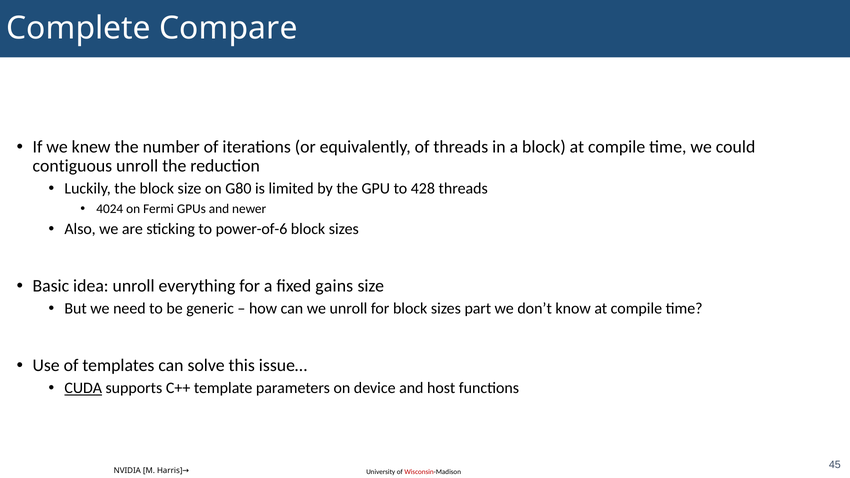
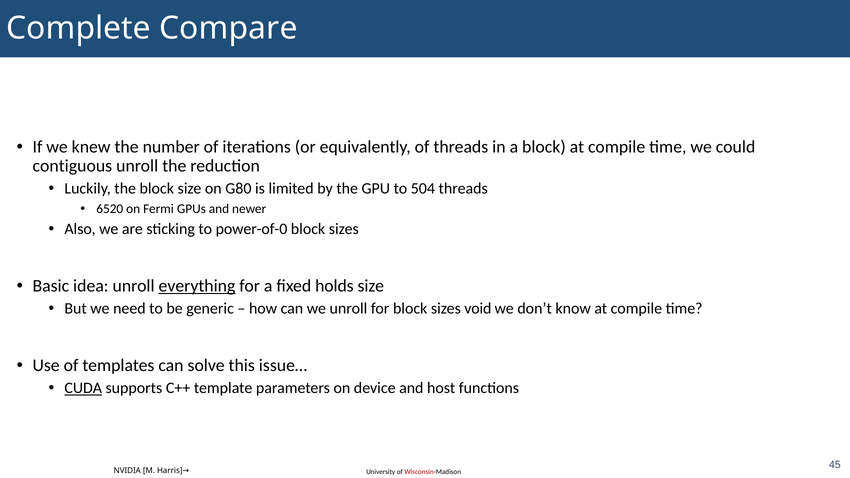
428: 428 -> 504 (423, 189)
4024: 4024 -> 6520 (110, 209)
power-of-6: power-of-6 -> power-of-0 (251, 229)
everything underline: none -> present (197, 286)
gains: gains -> holds (334, 286)
part: part -> void (478, 309)
